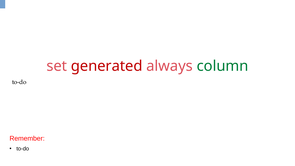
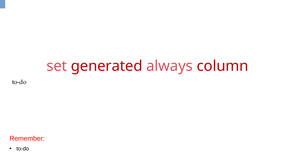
column colour: green -> red (223, 66)
